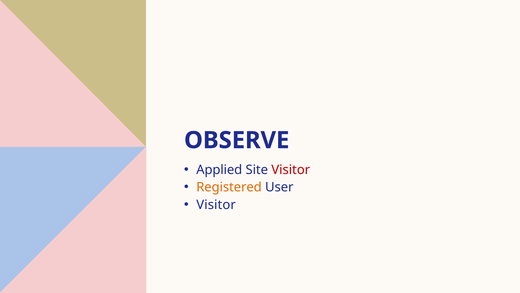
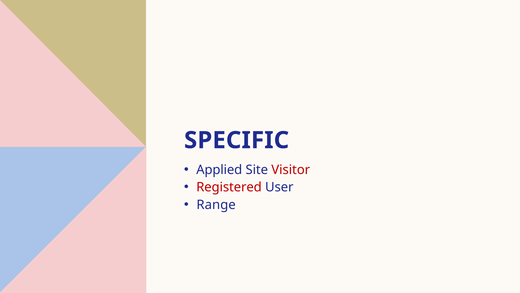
OBSERVE: OBSERVE -> SPECIFIC (237, 140)
Registered colour: orange -> red (229, 187)
Visitor: Visitor -> Range (216, 205)
